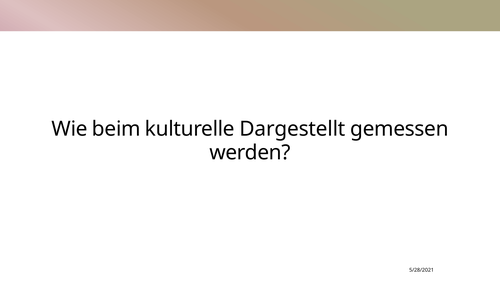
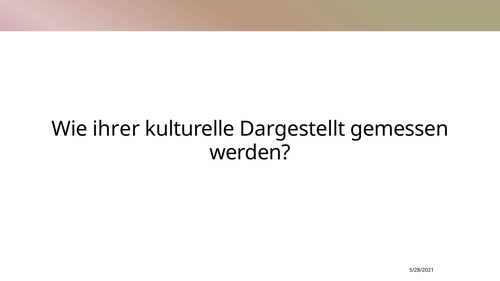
beim: beim -> ihrer (116, 129)
